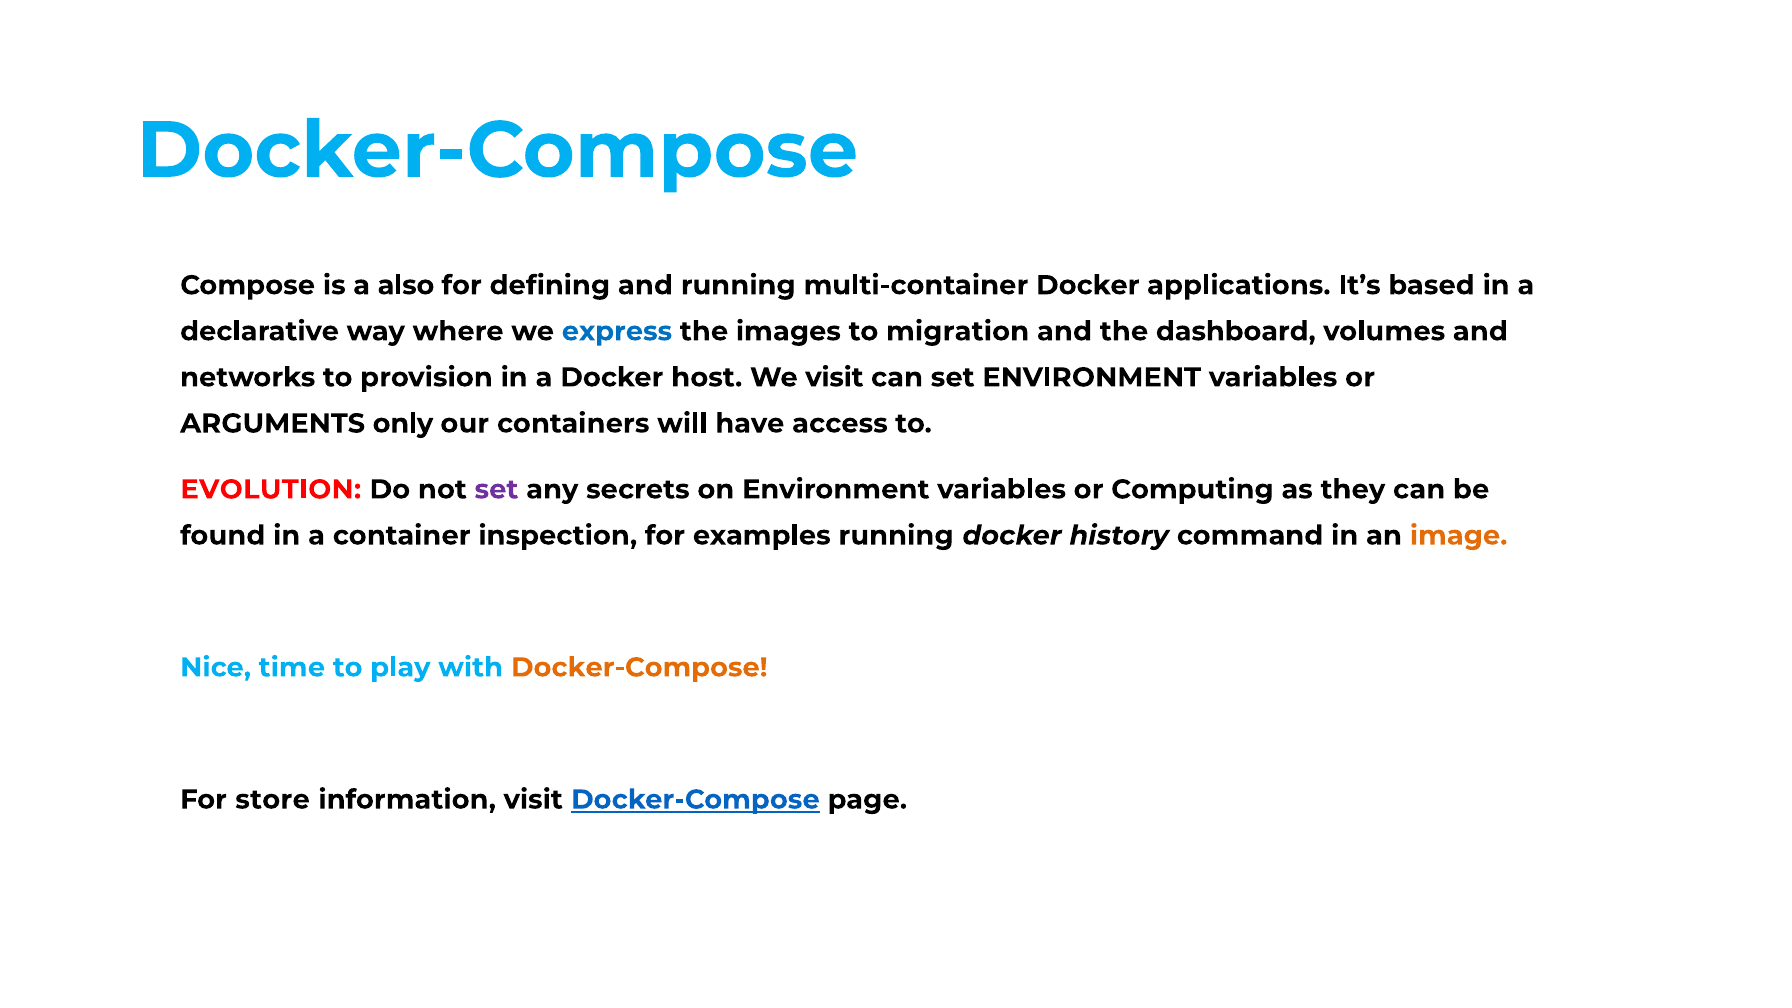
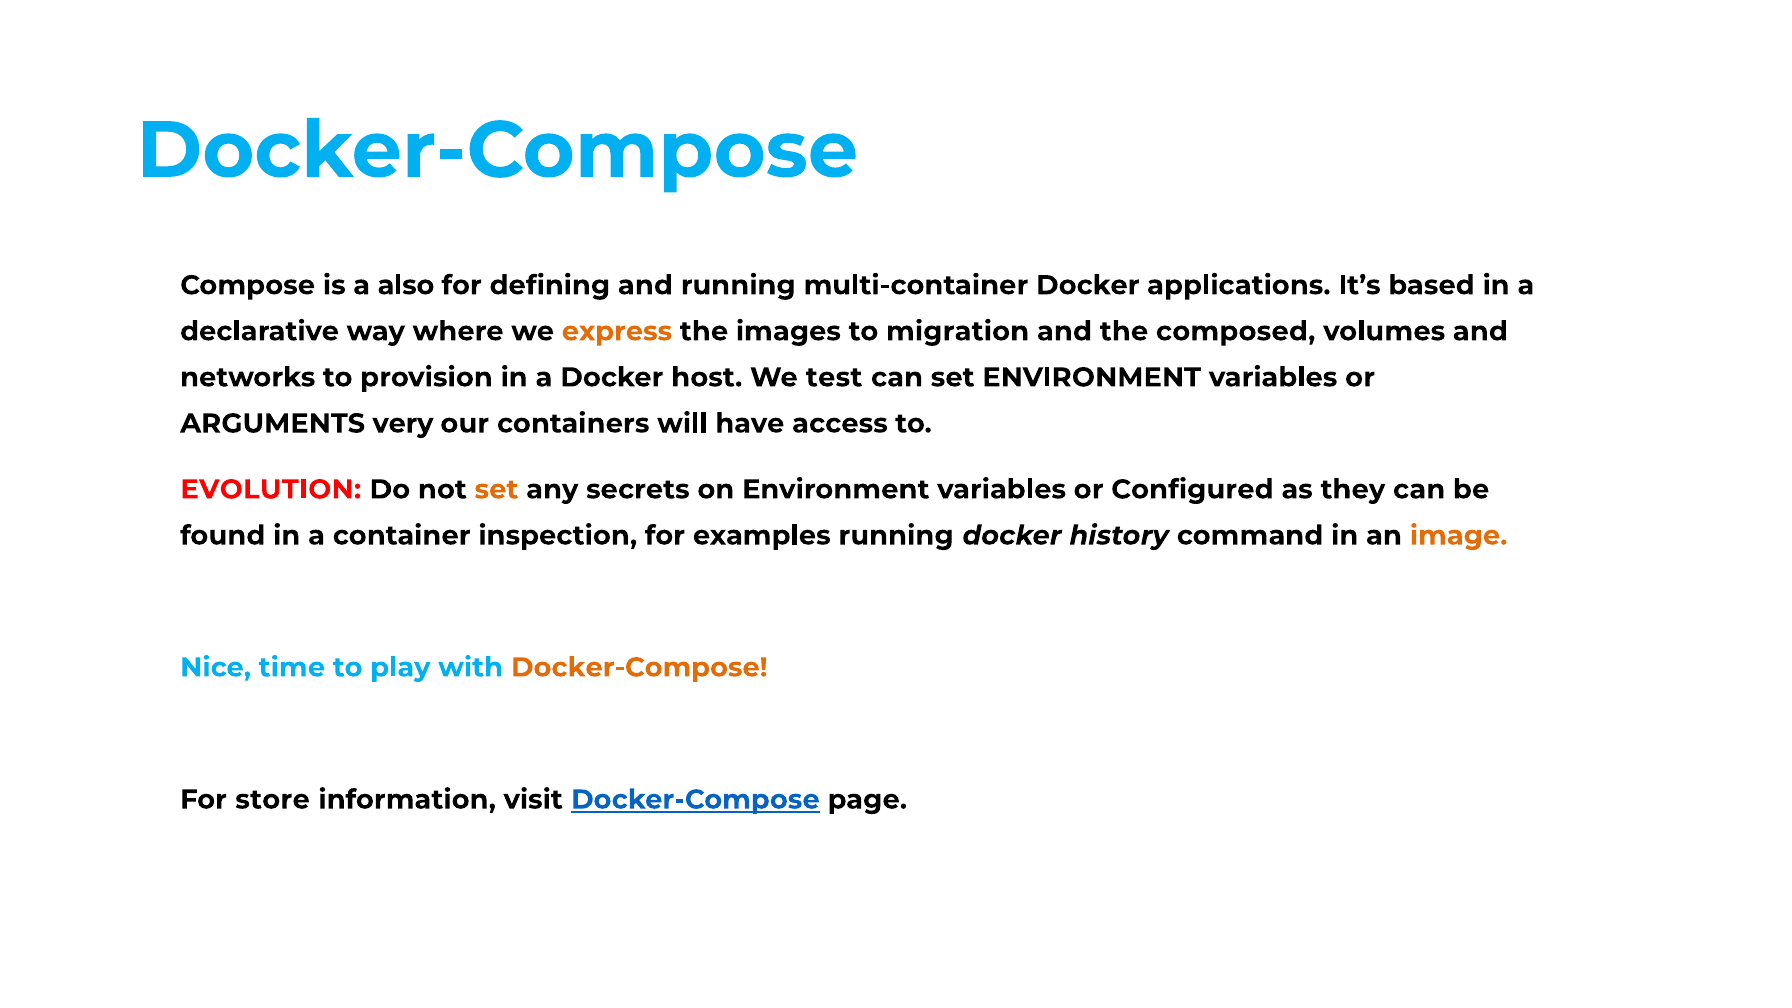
express colour: blue -> orange (617, 331)
dashboard: dashboard -> composed (1236, 331)
We visit: visit -> test (834, 377)
only: only -> very (403, 424)
set colour: purple -> orange (496, 489)
Computing: Computing -> Configured (1192, 489)
